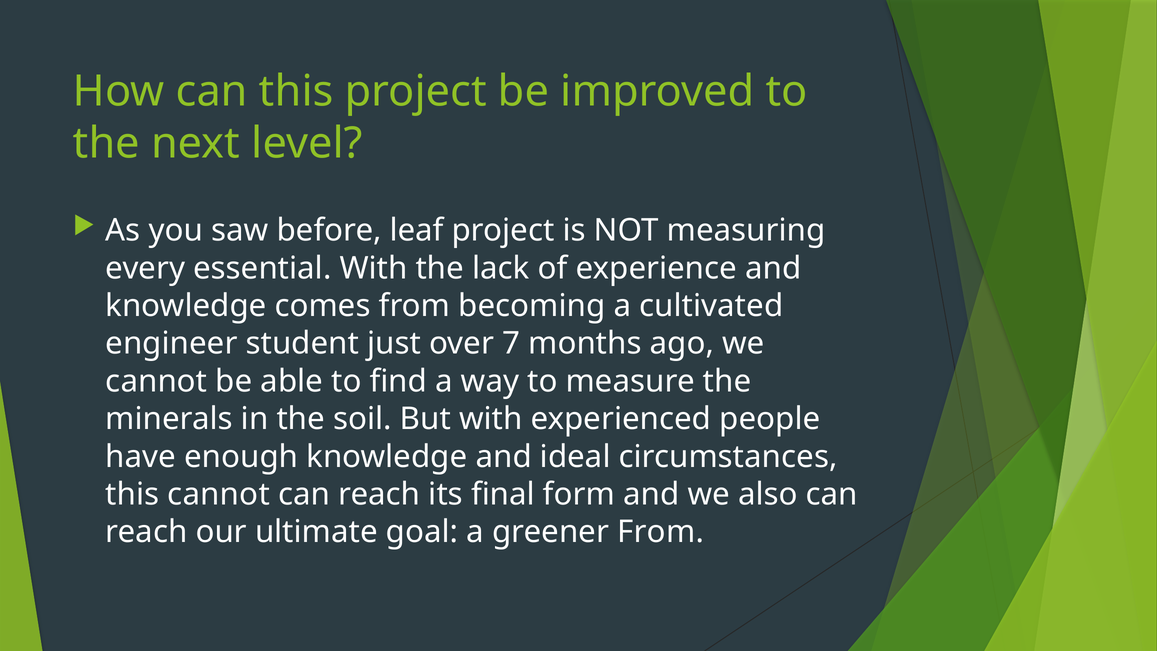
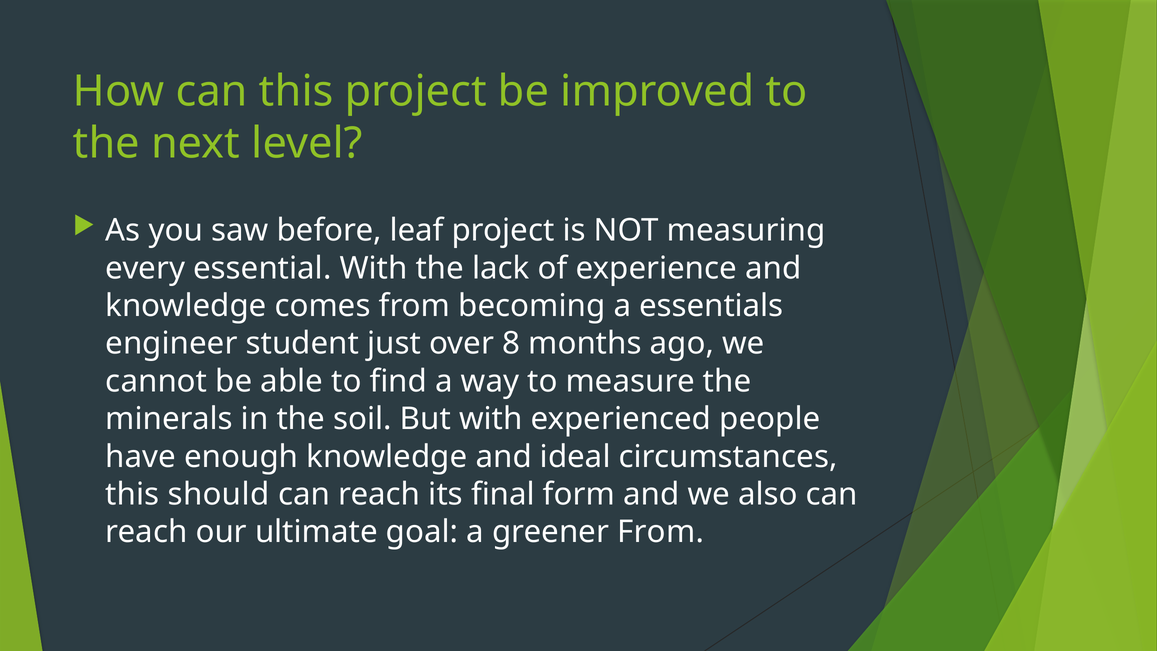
cultivated: cultivated -> essentials (711, 306)
7: 7 -> 8 (511, 343)
this cannot: cannot -> should (219, 494)
